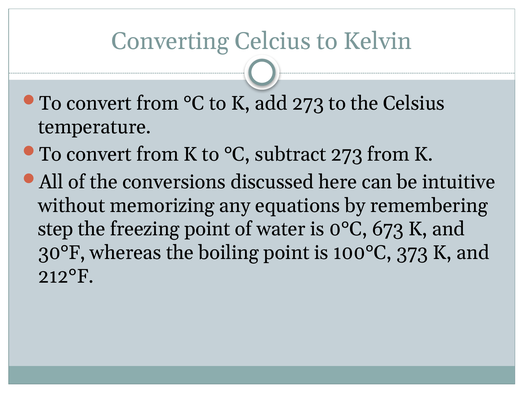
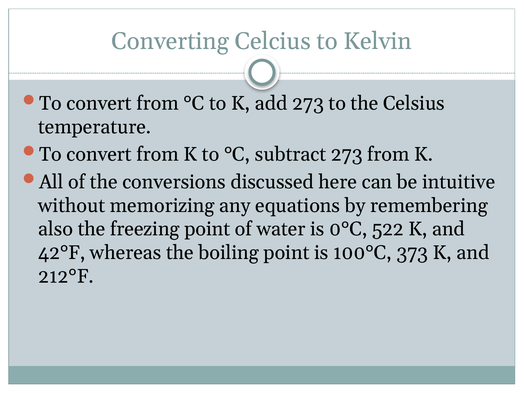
step: step -> also (56, 229)
673: 673 -> 522 (388, 229)
30°F: 30°F -> 42°F (62, 253)
